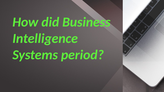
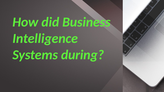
period: period -> during (83, 55)
